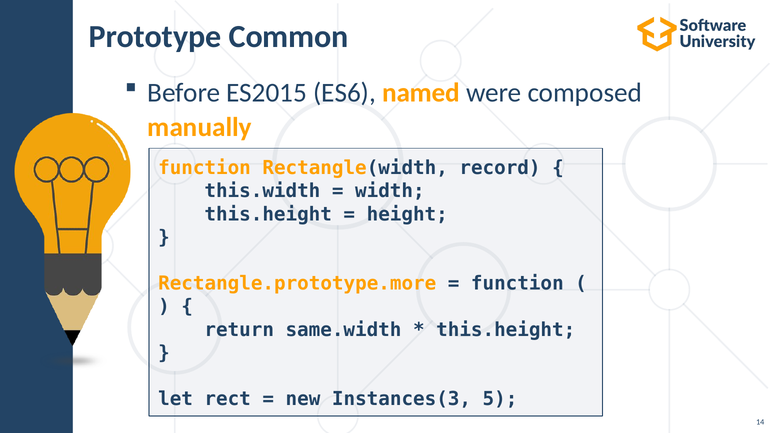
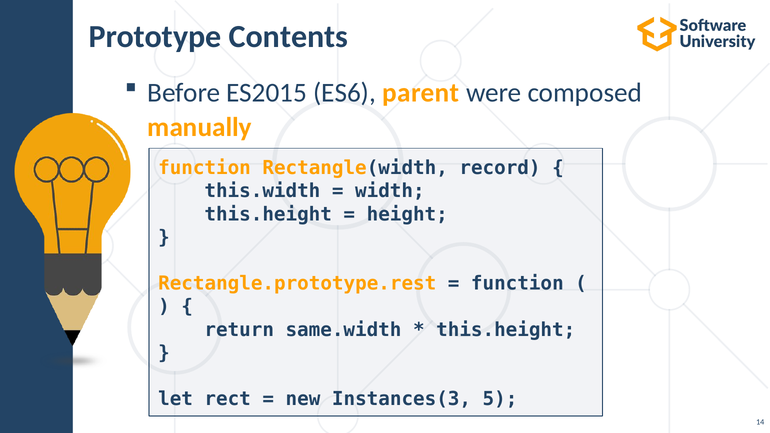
Common: Common -> Contents (288, 36)
named: named -> parent (421, 93)
Rectangle.prototype.more: Rectangle.prototype.more -> Rectangle.prototype.rest (297, 284)
